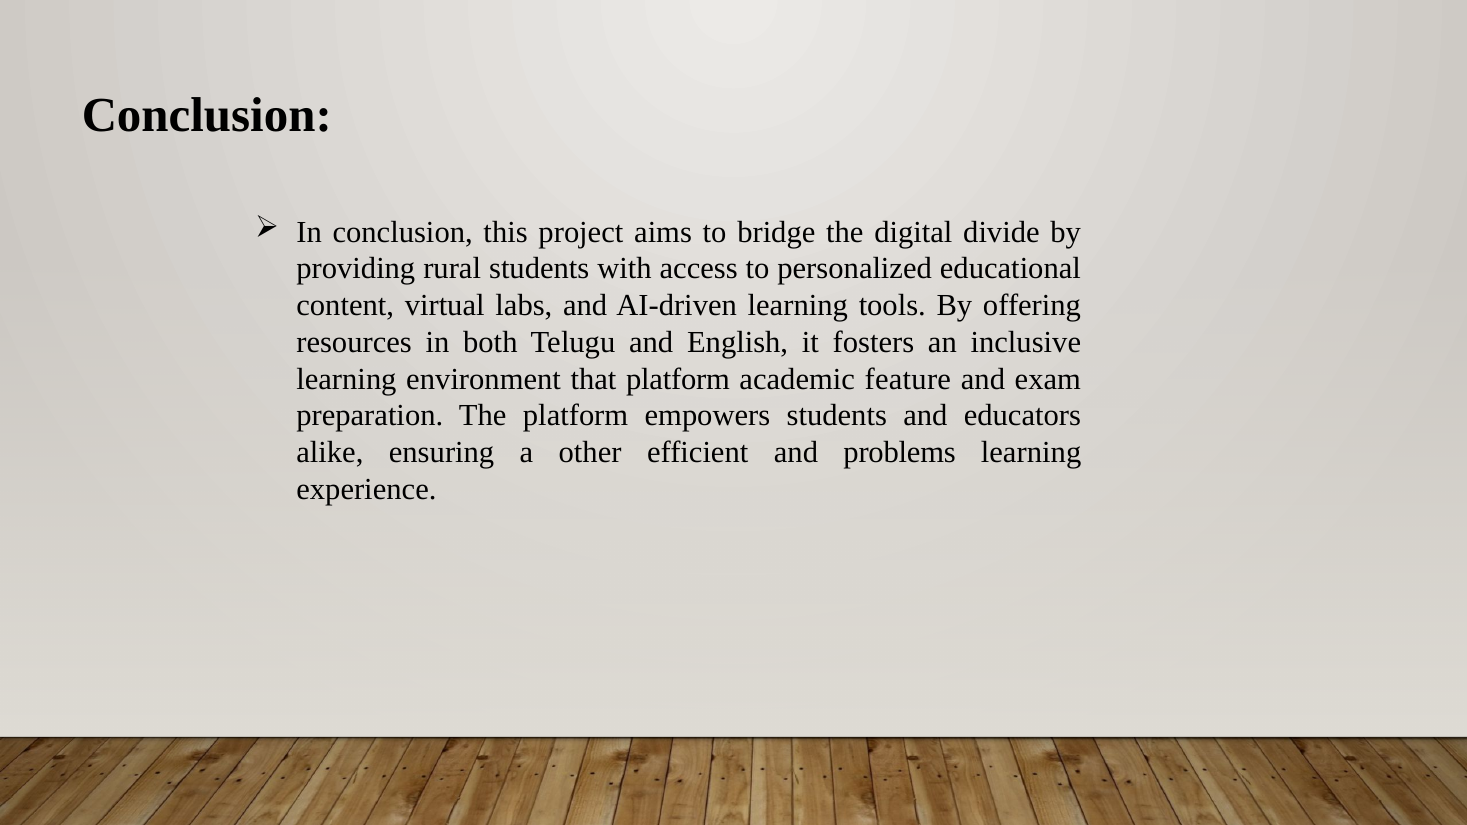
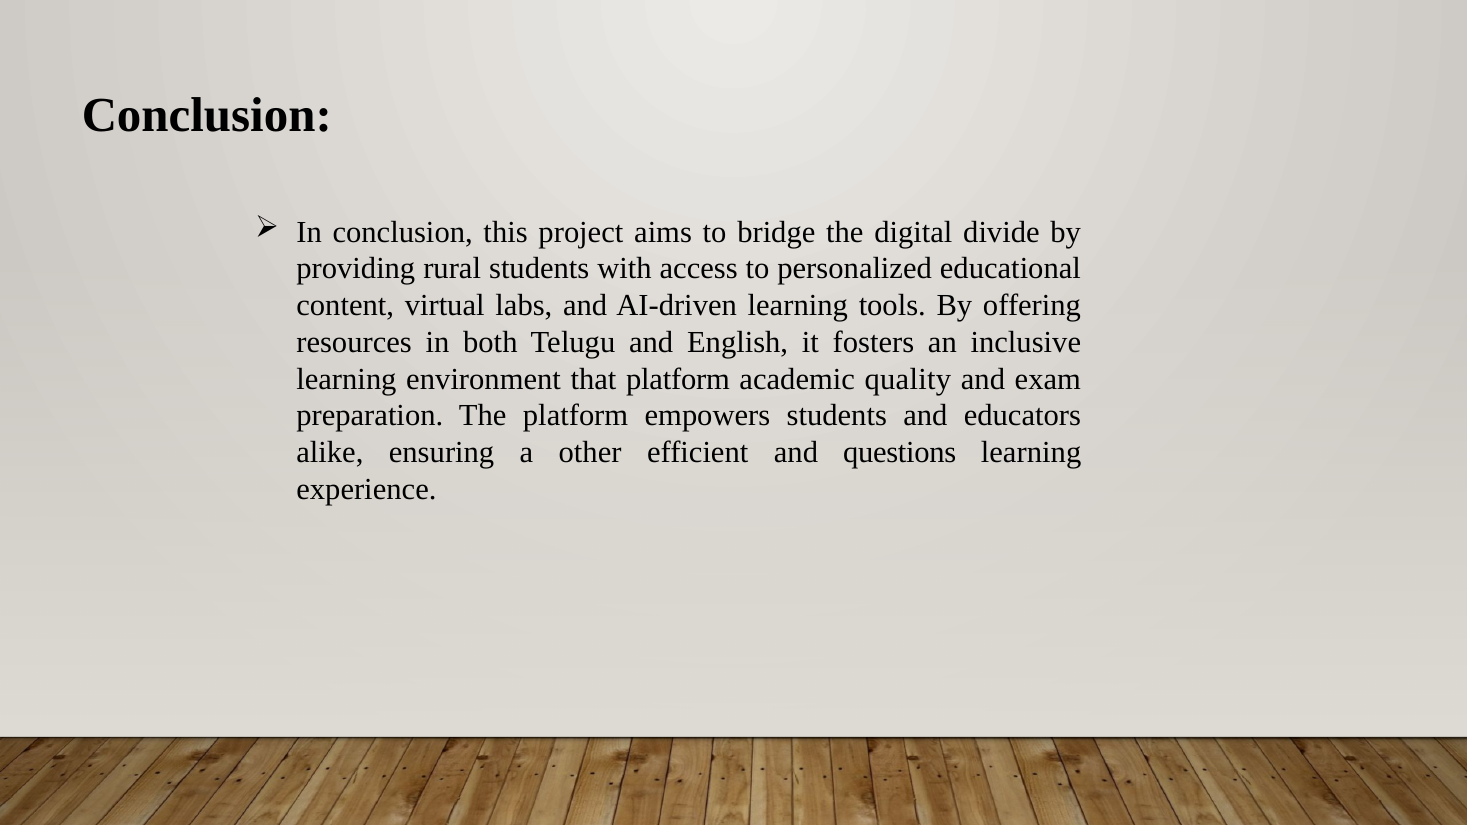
feature: feature -> quality (908, 379)
problems: problems -> questions (900, 452)
